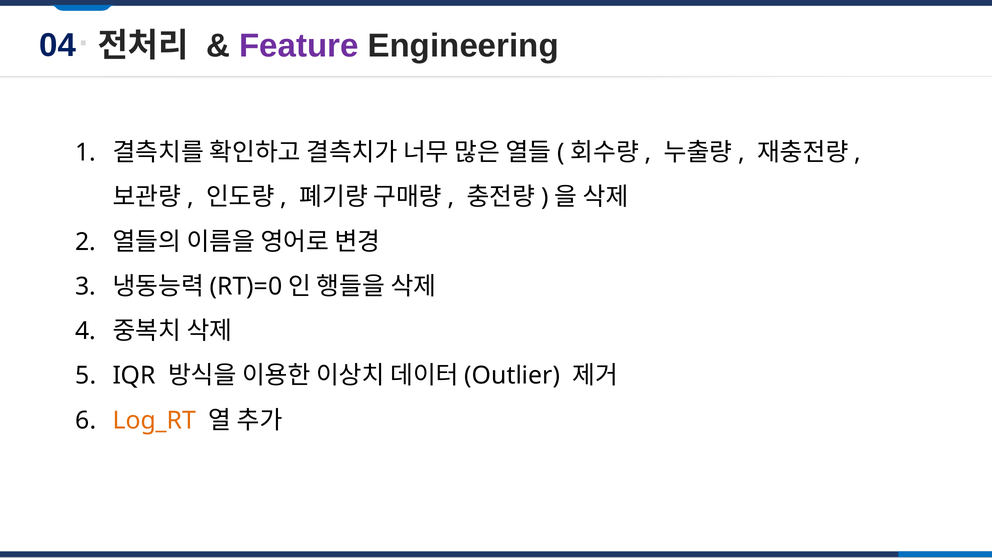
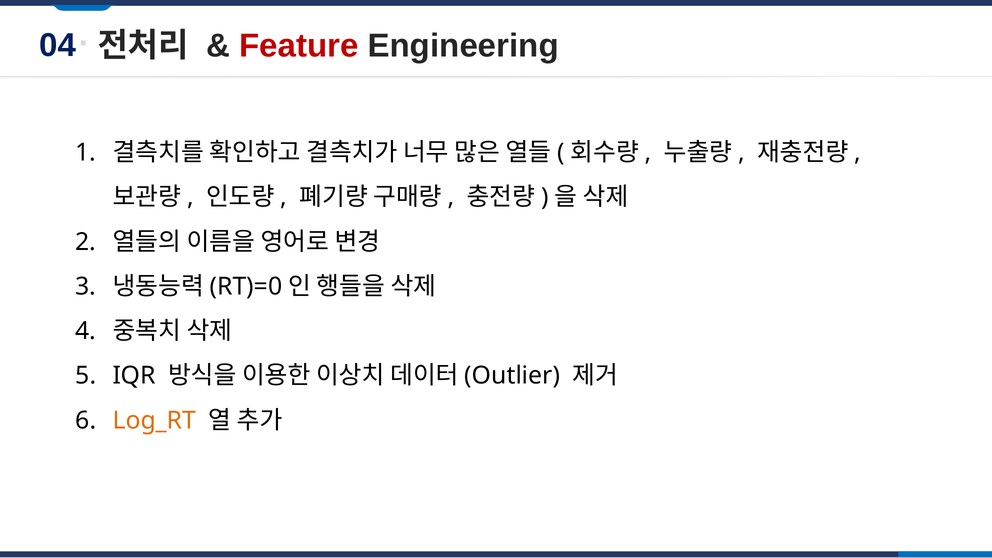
Feature colour: purple -> red (299, 46)
